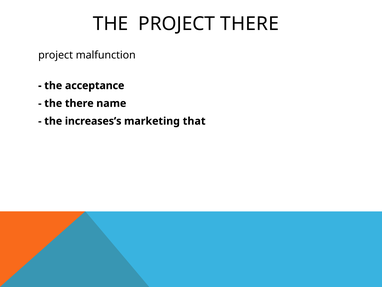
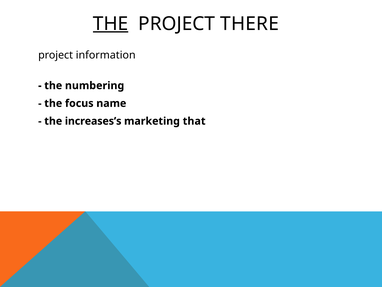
THE underline: none -> present (111, 24)
malfunction: malfunction -> information (106, 55)
acceptance: acceptance -> numbering (95, 85)
the there: there -> focus (79, 103)
